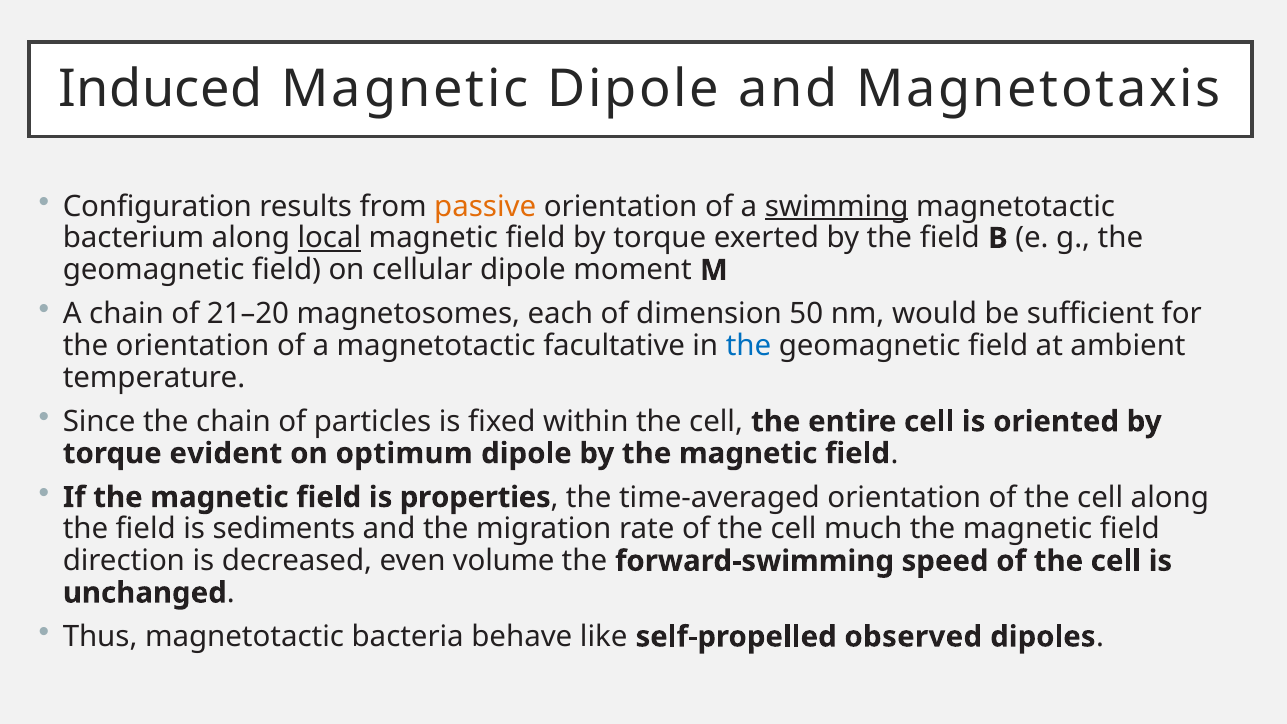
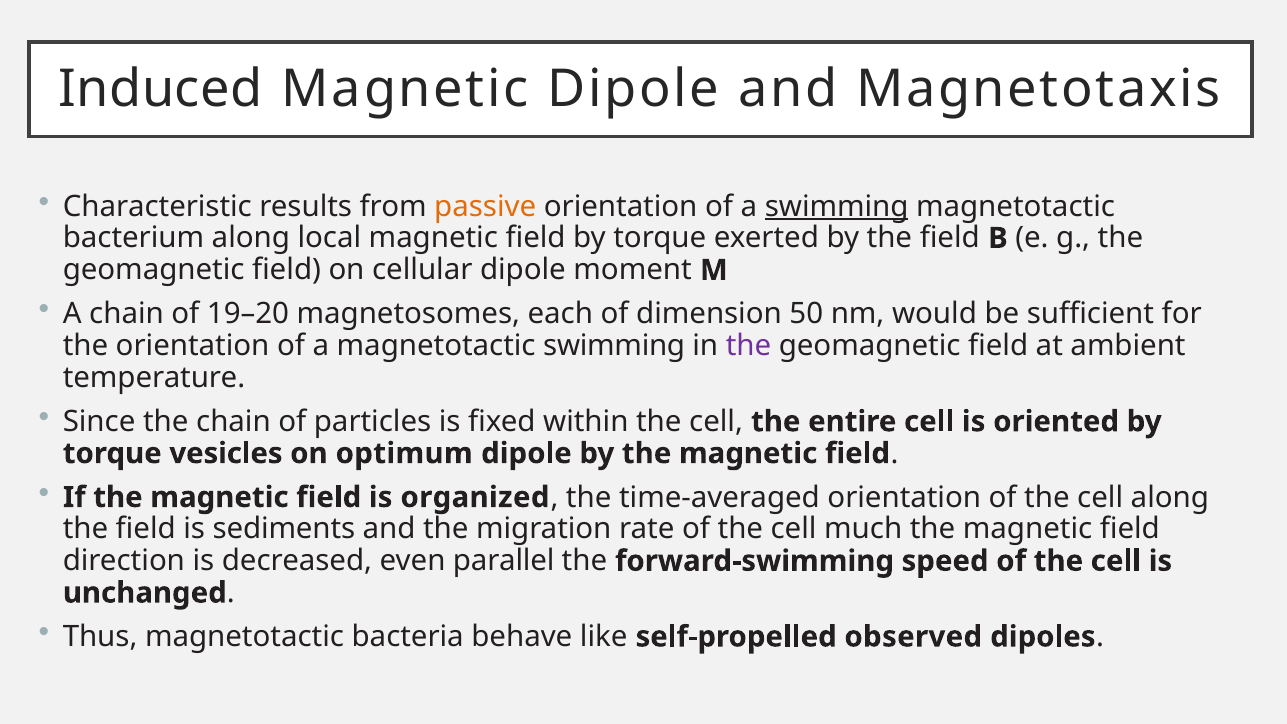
Configuration: Configuration -> Characteristic (157, 206)
local underline: present -> none (329, 238)
21–20: 21–20 -> 19–20 (248, 314)
magnetotactic facultative: facultative -> swimming (614, 346)
the colour: blue -> purple (749, 346)
evident: evident -> vesicles (226, 453)
properties: properties -> organized (475, 497)
volume: volume -> parallel (504, 561)
